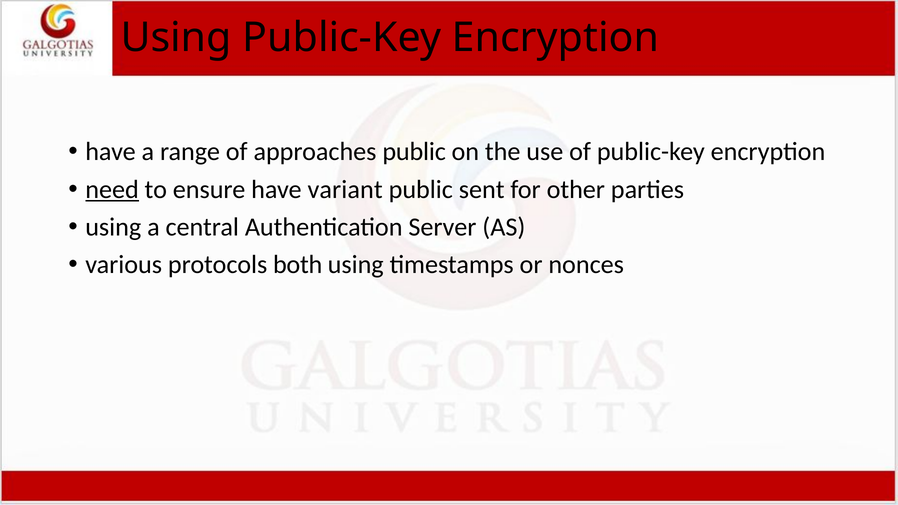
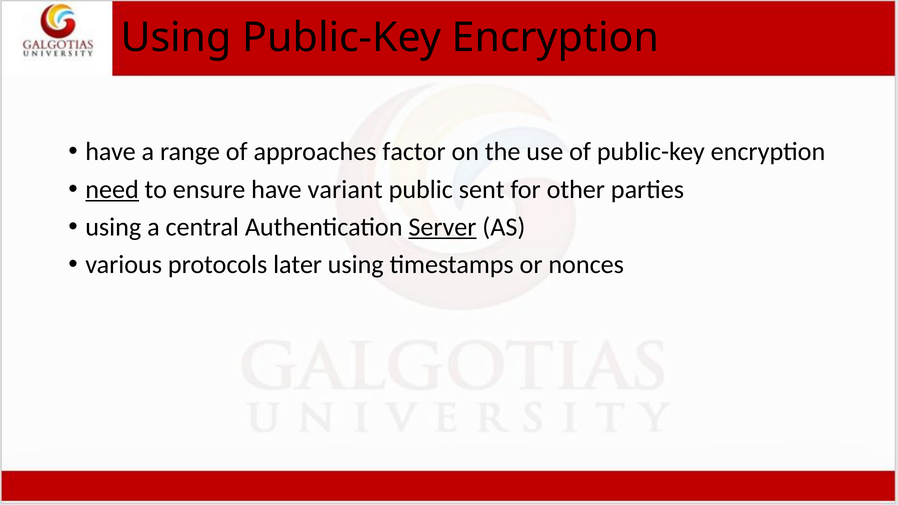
approaches public: public -> factor (414, 152)
Server underline: none -> present (442, 227)
both: both -> later (298, 265)
